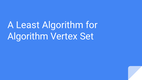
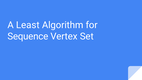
Algorithm: Algorithm -> Sequence (28, 36)
